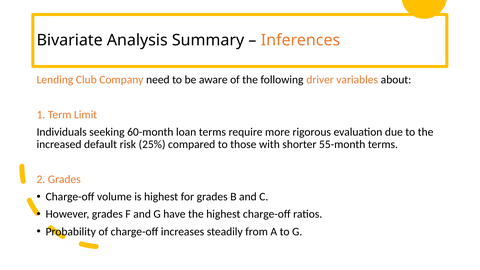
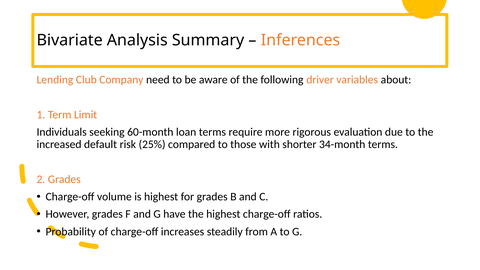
55-month: 55-month -> 34-month (342, 144)
